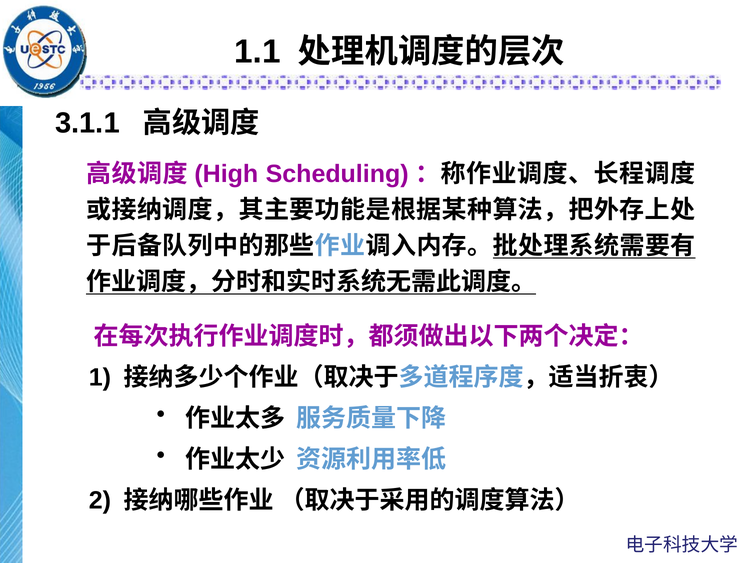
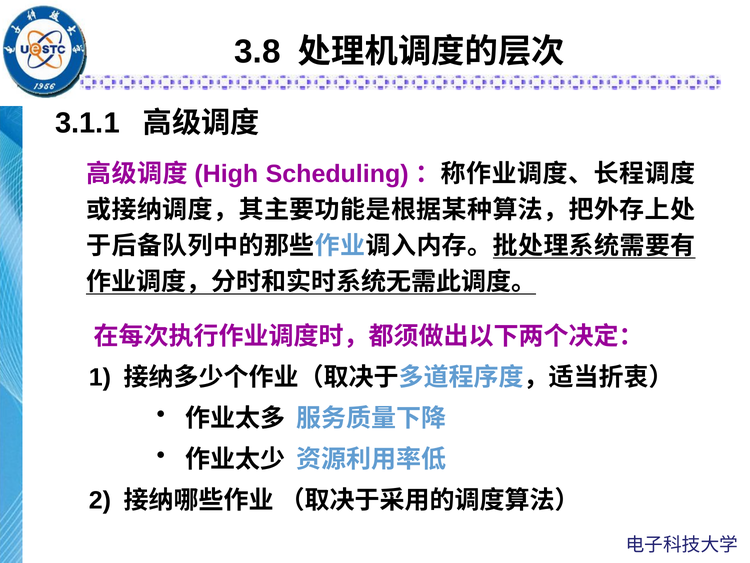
1.1: 1.1 -> 3.8 (258, 52)
